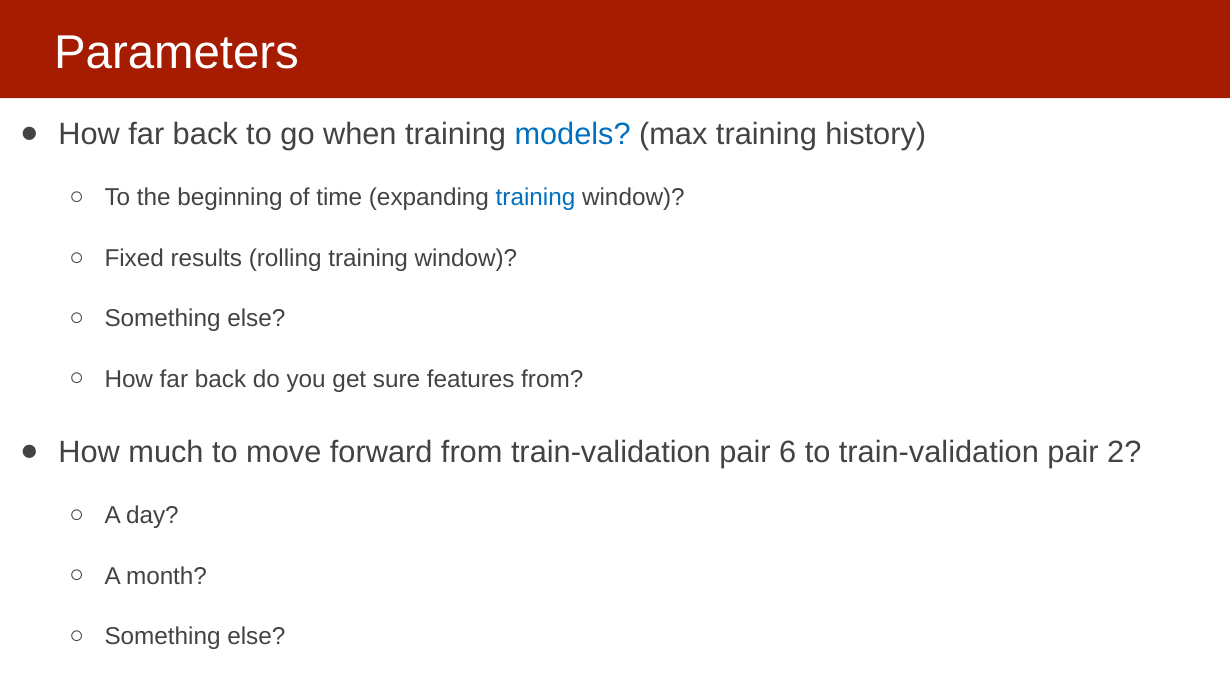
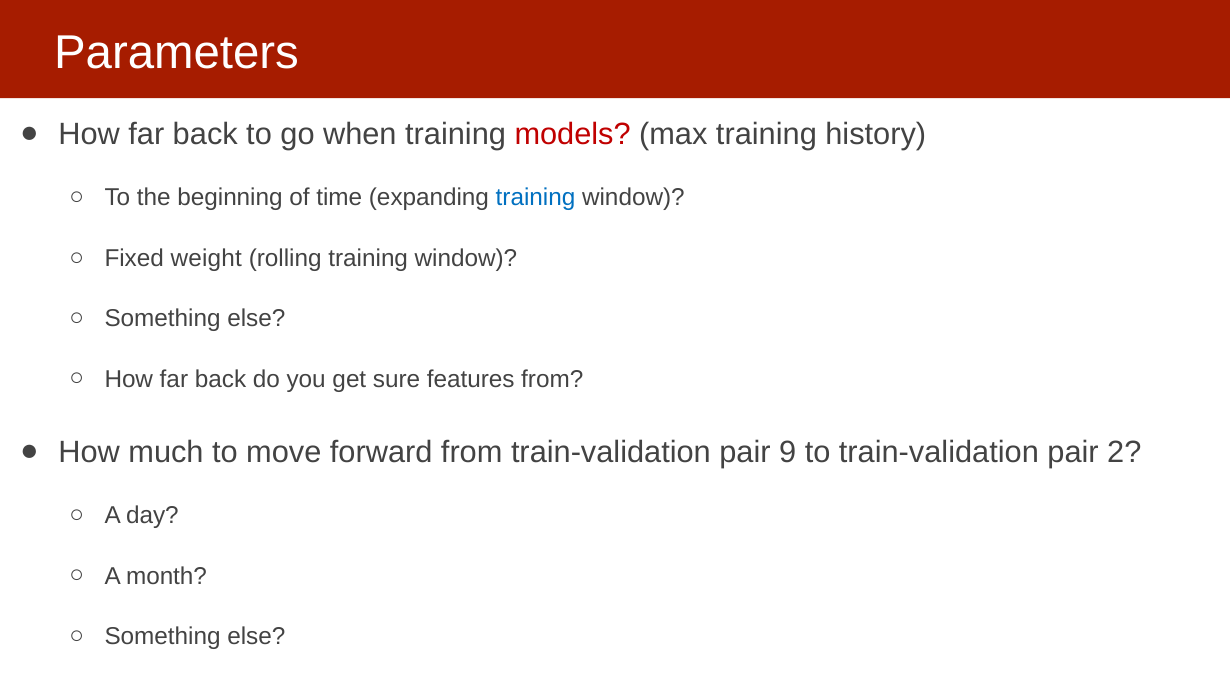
models colour: blue -> red (573, 134)
results: results -> weight (206, 258)
6: 6 -> 9 (788, 452)
